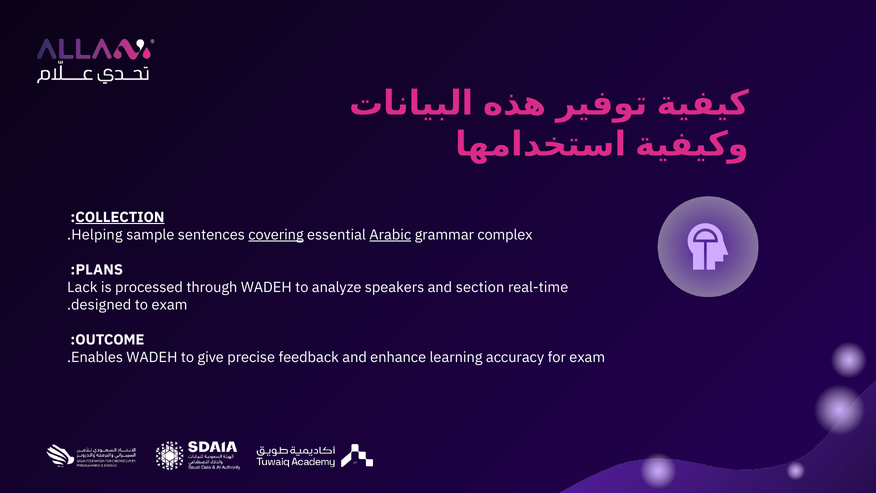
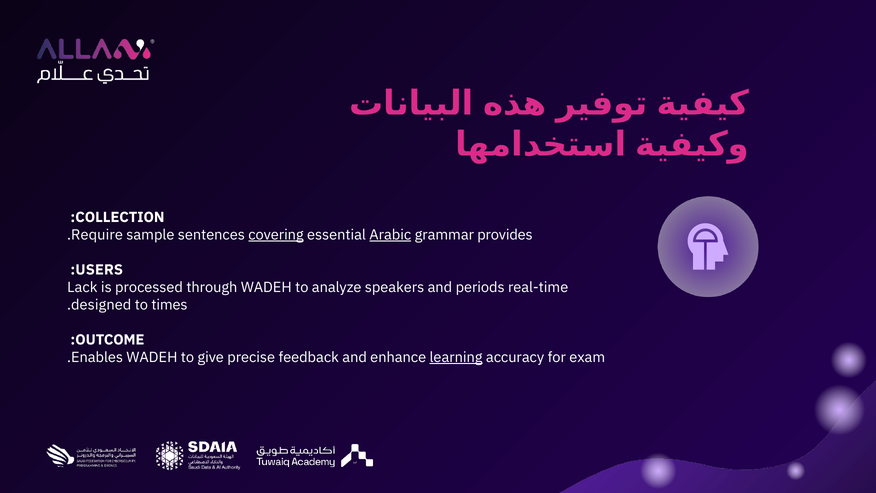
COLLECTION underline: present -> none (120, 217)
Helping: Helping -> Require (97, 235)
complex: complex -> provides (505, 235)
PLANS: PLANS -> USERS (99, 270)
section: section -> periods (480, 287)
to exam: exam -> times (170, 305)
learning underline: none -> present (456, 357)
